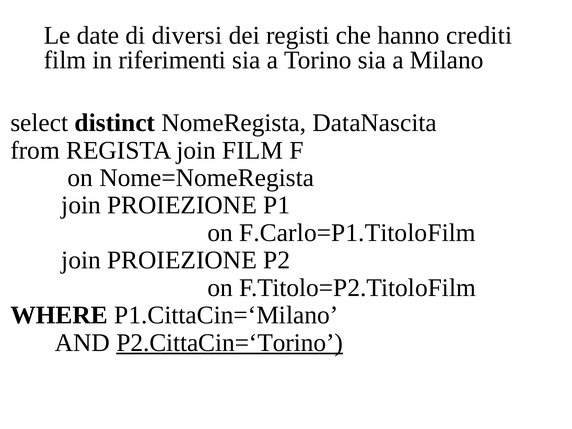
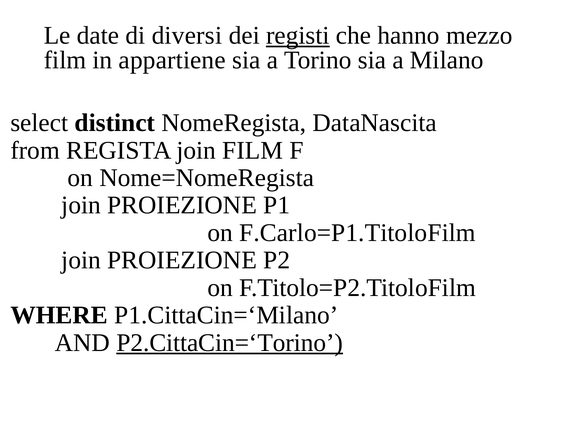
registi underline: none -> present (298, 36)
crediti: crediti -> mezzo (479, 36)
riferimenti: riferimenti -> appartiene (172, 60)
